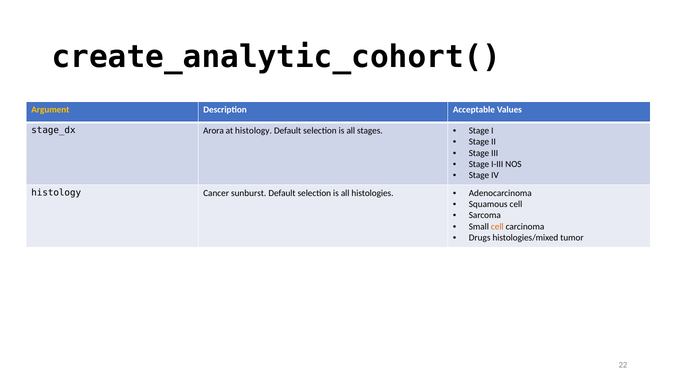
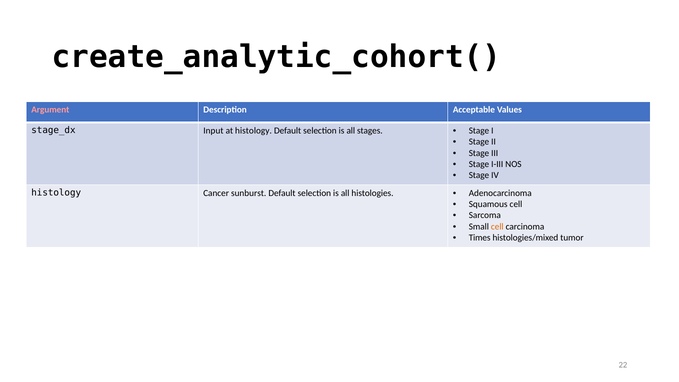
Argument colour: yellow -> pink (50, 110)
Arora: Arora -> Input (213, 131)
Drugs: Drugs -> Times (480, 238)
